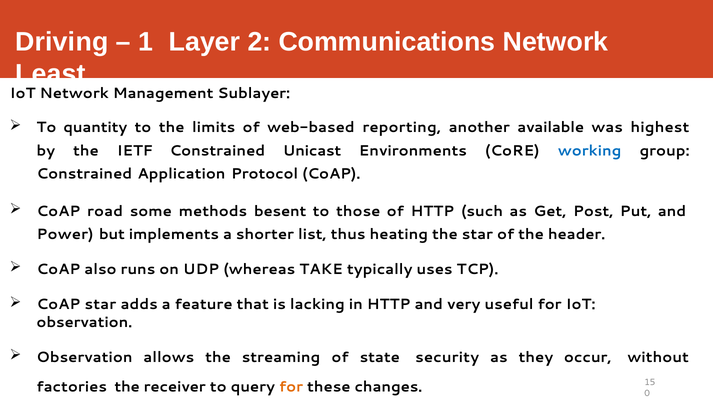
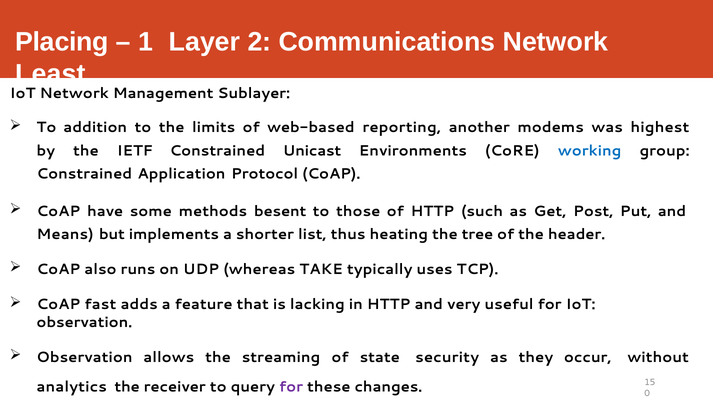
Driving: Driving -> Placing (62, 42)
quantity: quantity -> addition (95, 128)
available: available -> modems (551, 128)
road: road -> have (105, 211)
Power: Power -> Means (65, 234)
the star: star -> tree (477, 234)
CoAP star: star -> fast (100, 305)
factories: factories -> analytics (72, 387)
for colour: orange -> purple (291, 387)
